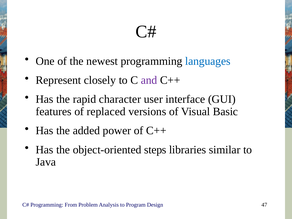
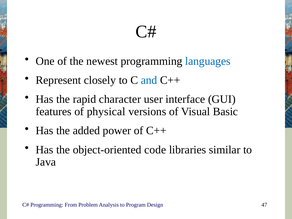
and colour: purple -> blue (149, 80)
replaced: replaced -> physical (106, 111)
steps: steps -> code (155, 150)
